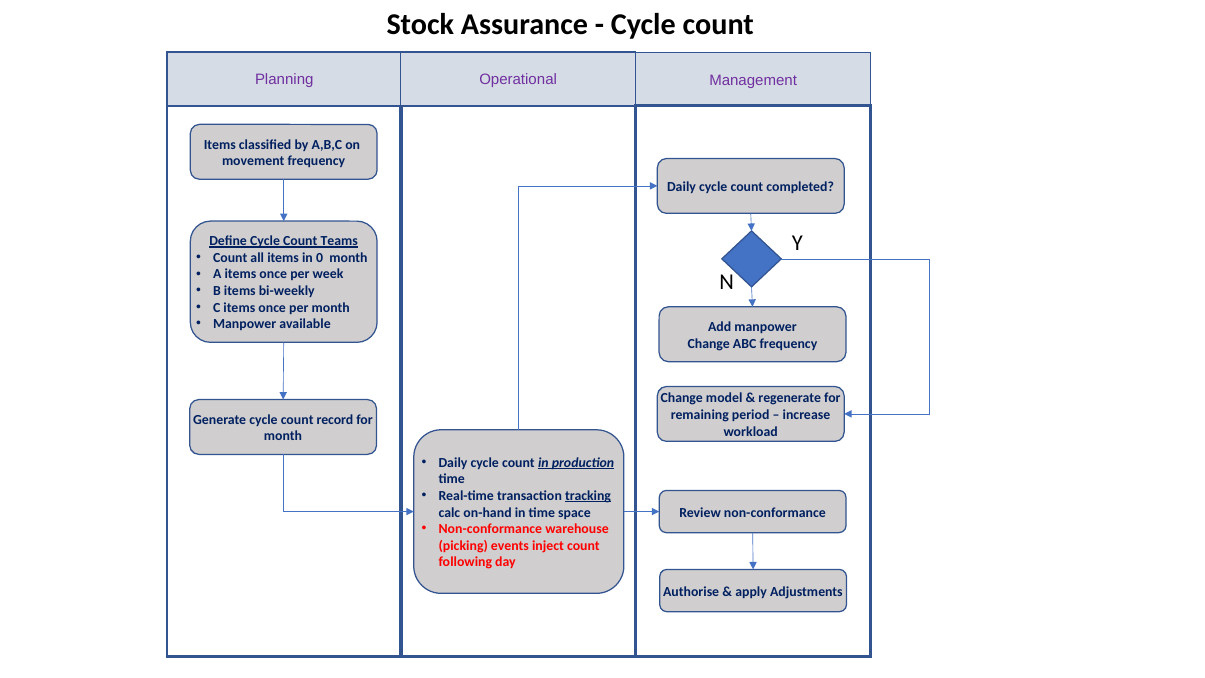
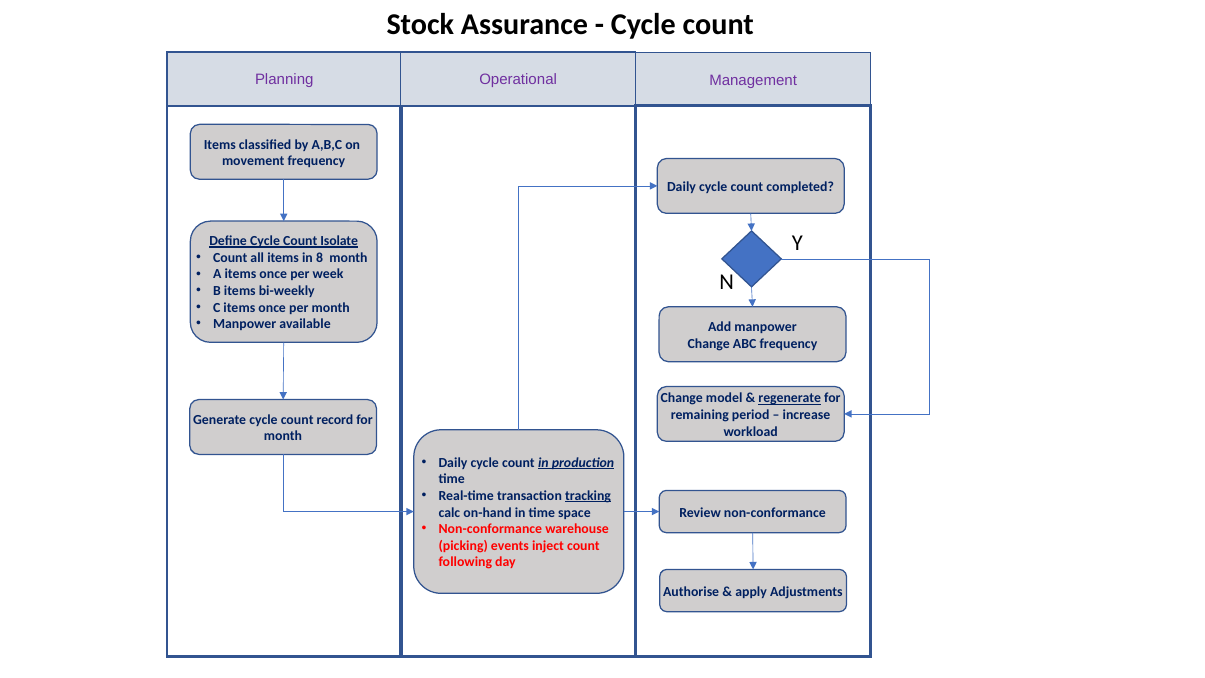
Teams: Teams -> Isolate (339, 241)
0: 0 -> 8 (320, 258)
regenerate underline: none -> present (790, 398)
